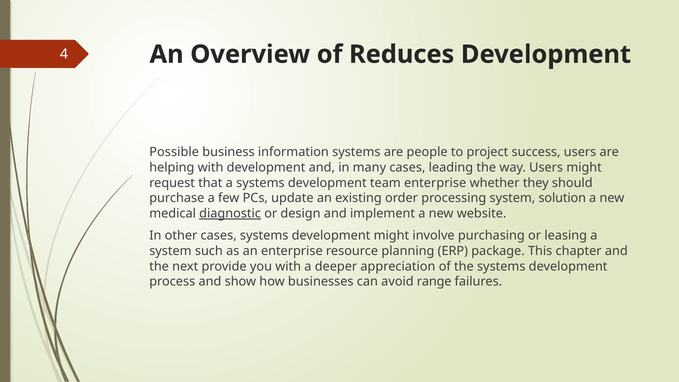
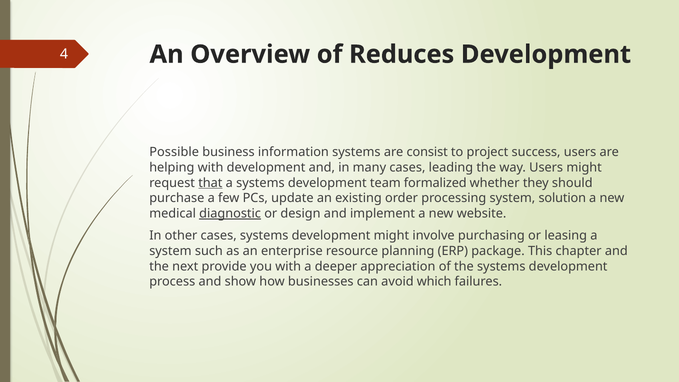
people: people -> consist (427, 152)
that underline: none -> present (210, 183)
team enterprise: enterprise -> formalized (435, 183)
range: range -> which (434, 282)
